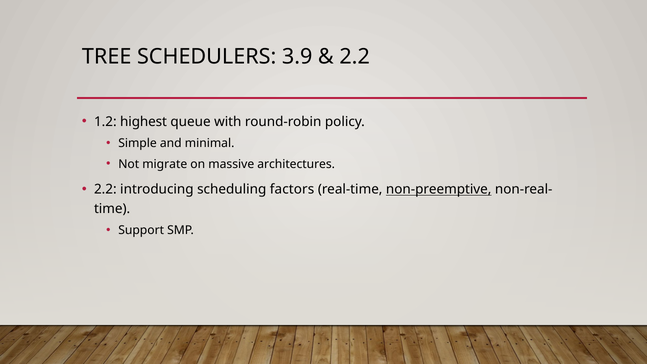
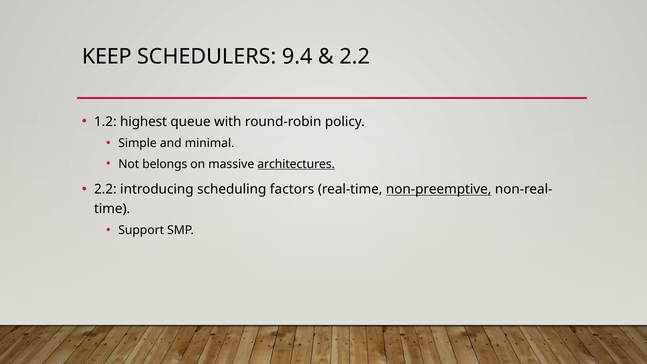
TREE: TREE -> KEEP (107, 57)
3.9: 3.9 -> 9.4 (297, 57)
migrate: migrate -> belongs (165, 164)
architectures underline: none -> present (296, 164)
